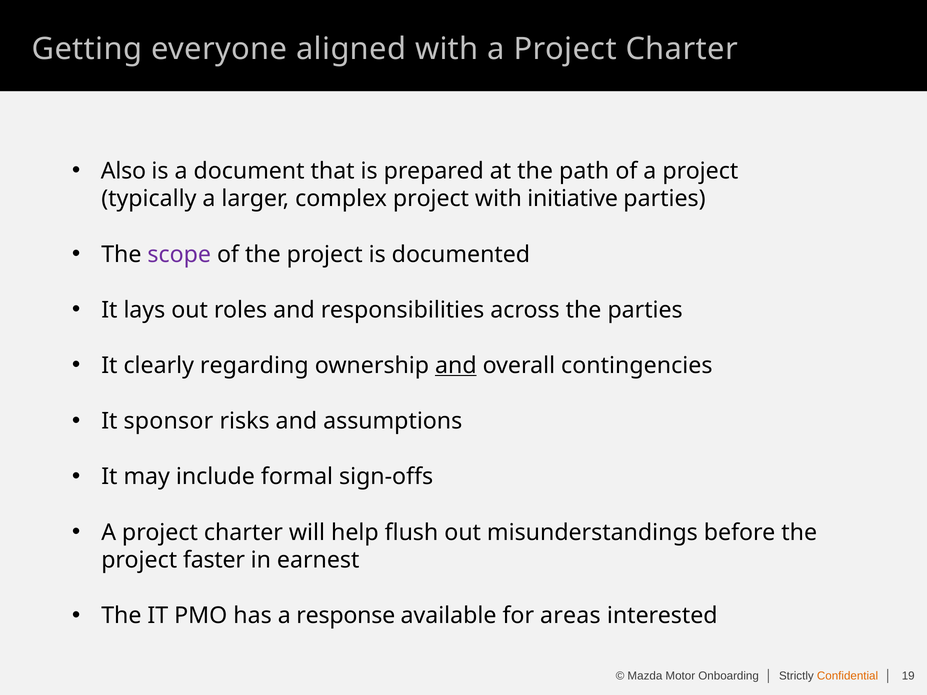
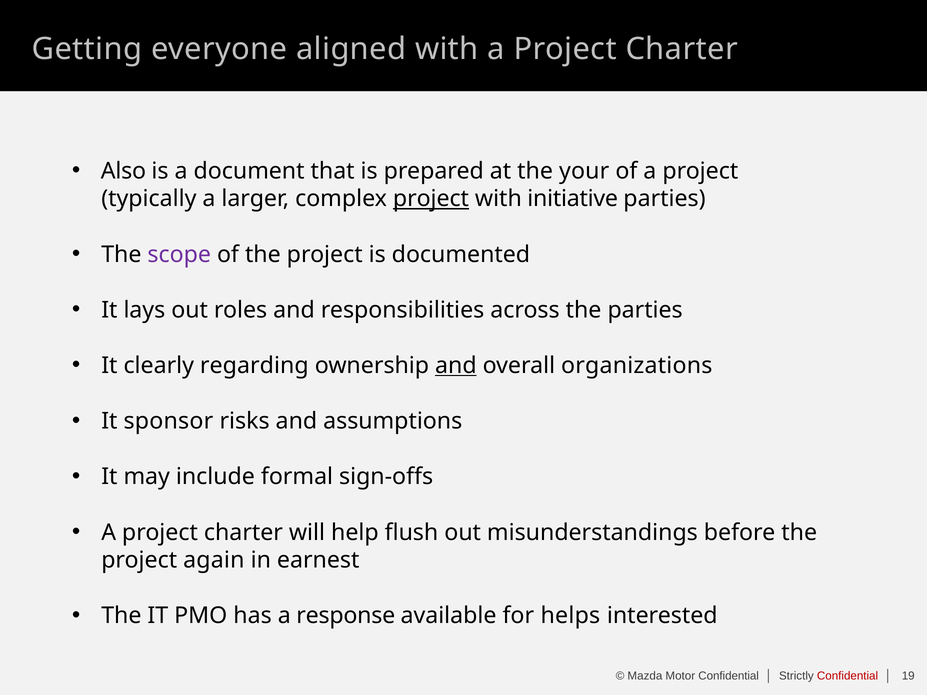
path: path -> your (584, 171)
project underline: none -> present (431, 199)
contingencies: contingencies -> organizations (637, 366)
faster: faster -> again (214, 560)
areas: areas -> helps (570, 616)
Motor Onboarding: Onboarding -> Confidential (729, 676)
Confidential colour: orange -> red (848, 676)
